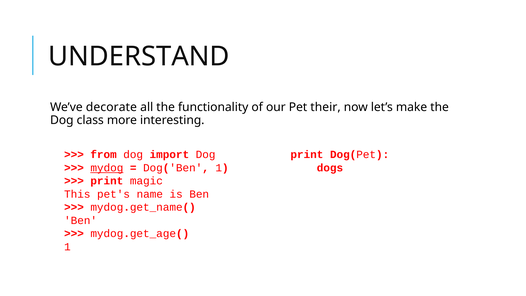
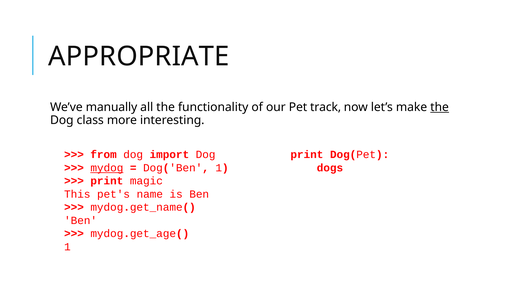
UNDERSTAND: UNDERSTAND -> APPROPRIATE (139, 56)
decorate: decorate -> manually (112, 107)
their: their -> track (326, 107)
the underline: none -> present (440, 107)
